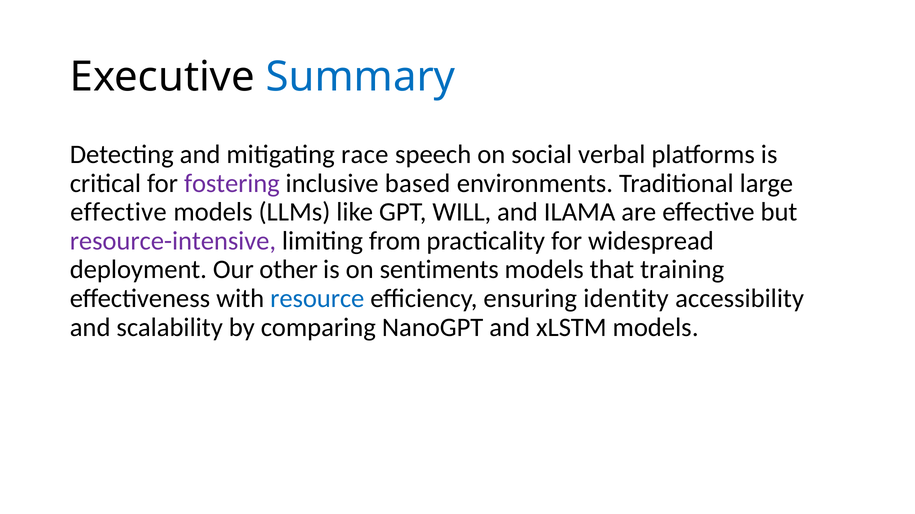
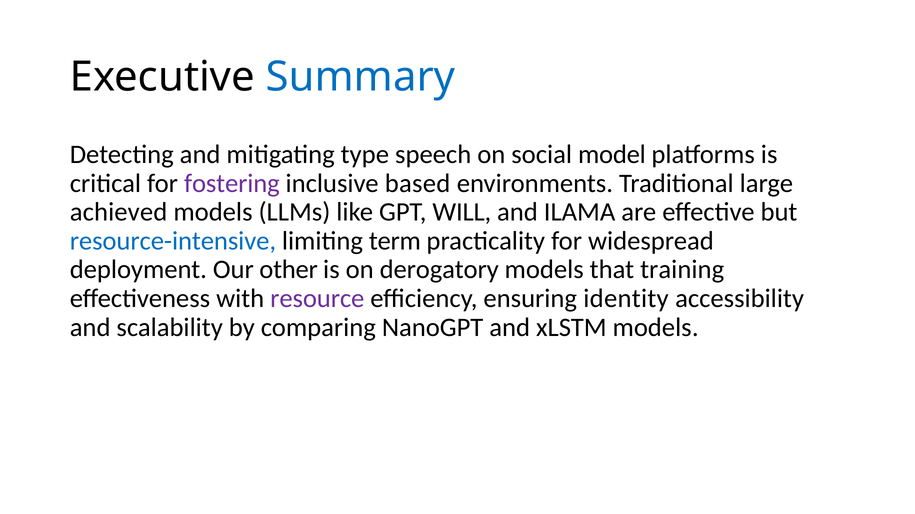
race: race -> type (365, 155)
verbal: verbal -> model (612, 155)
effective: effective -> achieved (119, 212)
resource-intensive colour: purple -> blue (173, 241)
from: from -> term (395, 241)
sentiments: sentiments -> derogatory (439, 270)
resource colour: blue -> purple (317, 299)
